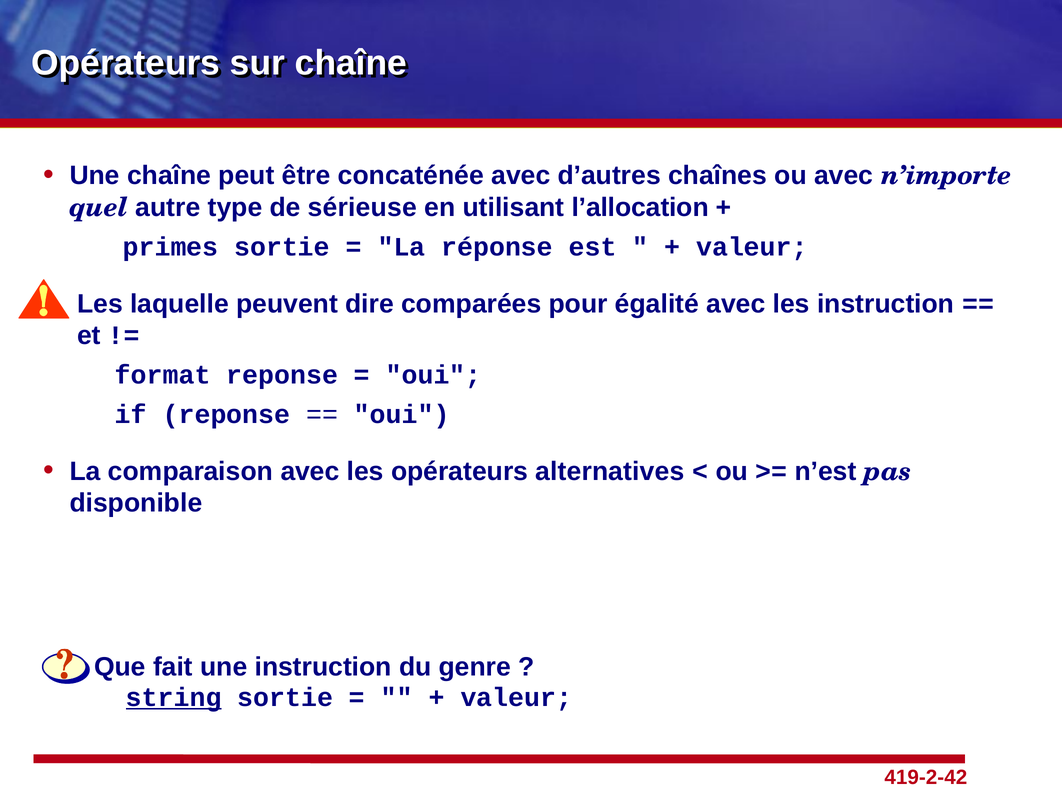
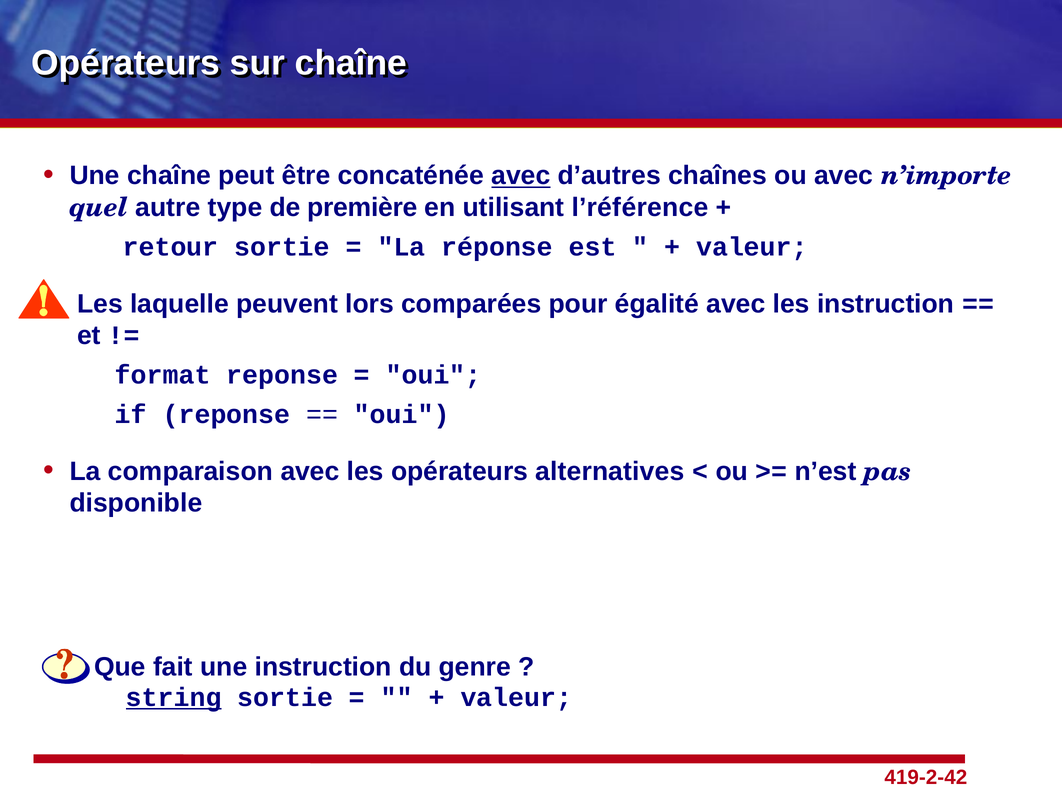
avec underline: none -> present (521, 176)
sérieuse: sérieuse -> première (363, 207)
l’allocation: l’allocation -> l’référence (640, 207)
primes: primes -> retour (171, 247)
dire: dire -> lors (370, 304)
